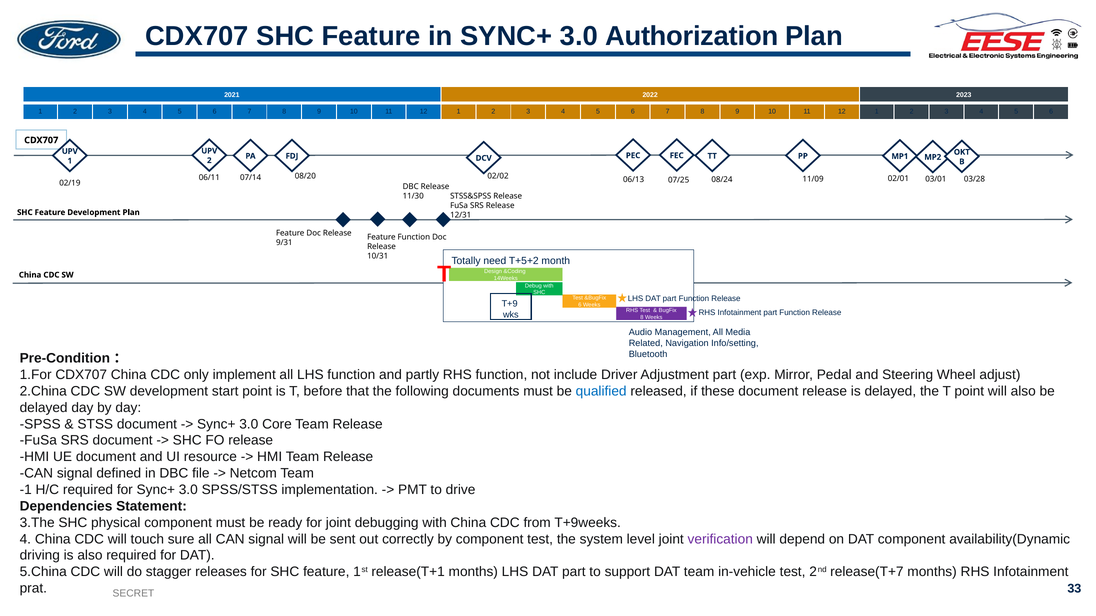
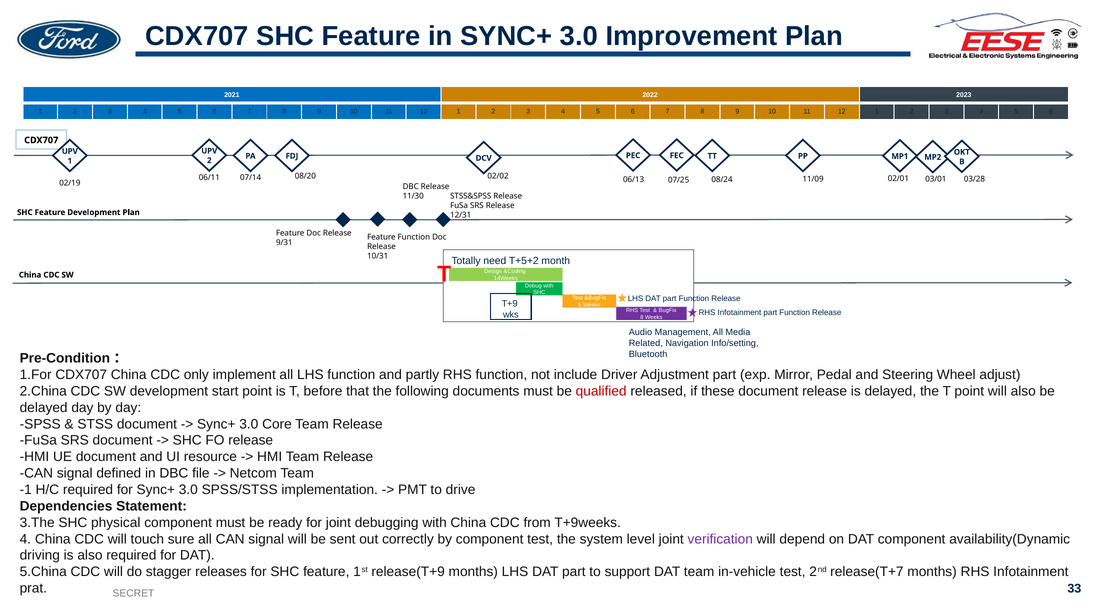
Authorization: Authorization -> Improvement (692, 36)
qualified colour: blue -> red (601, 391)
release(T+1: release(T+1 -> release(T+9 (408, 572)
